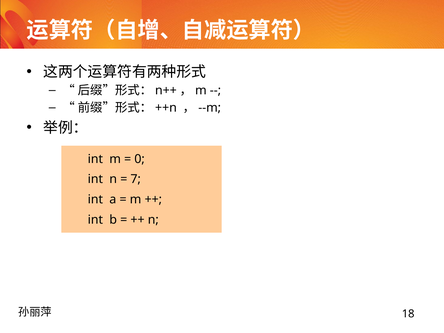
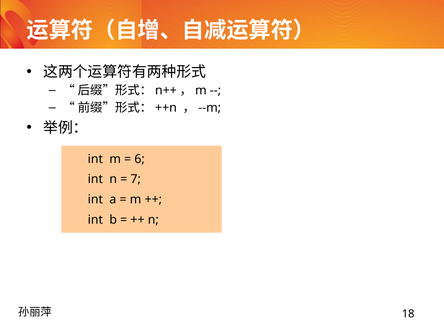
0: 0 -> 6 (140, 159)
